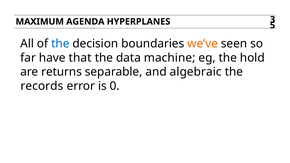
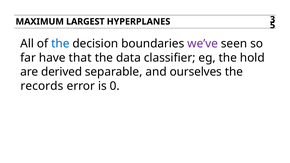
AGENDA: AGENDA -> LARGEST (85, 22)
we’ve colour: orange -> purple (203, 44)
machine: machine -> classifier (170, 58)
returns: returns -> derived (62, 72)
algebraic: algebraic -> ourselves (196, 72)
